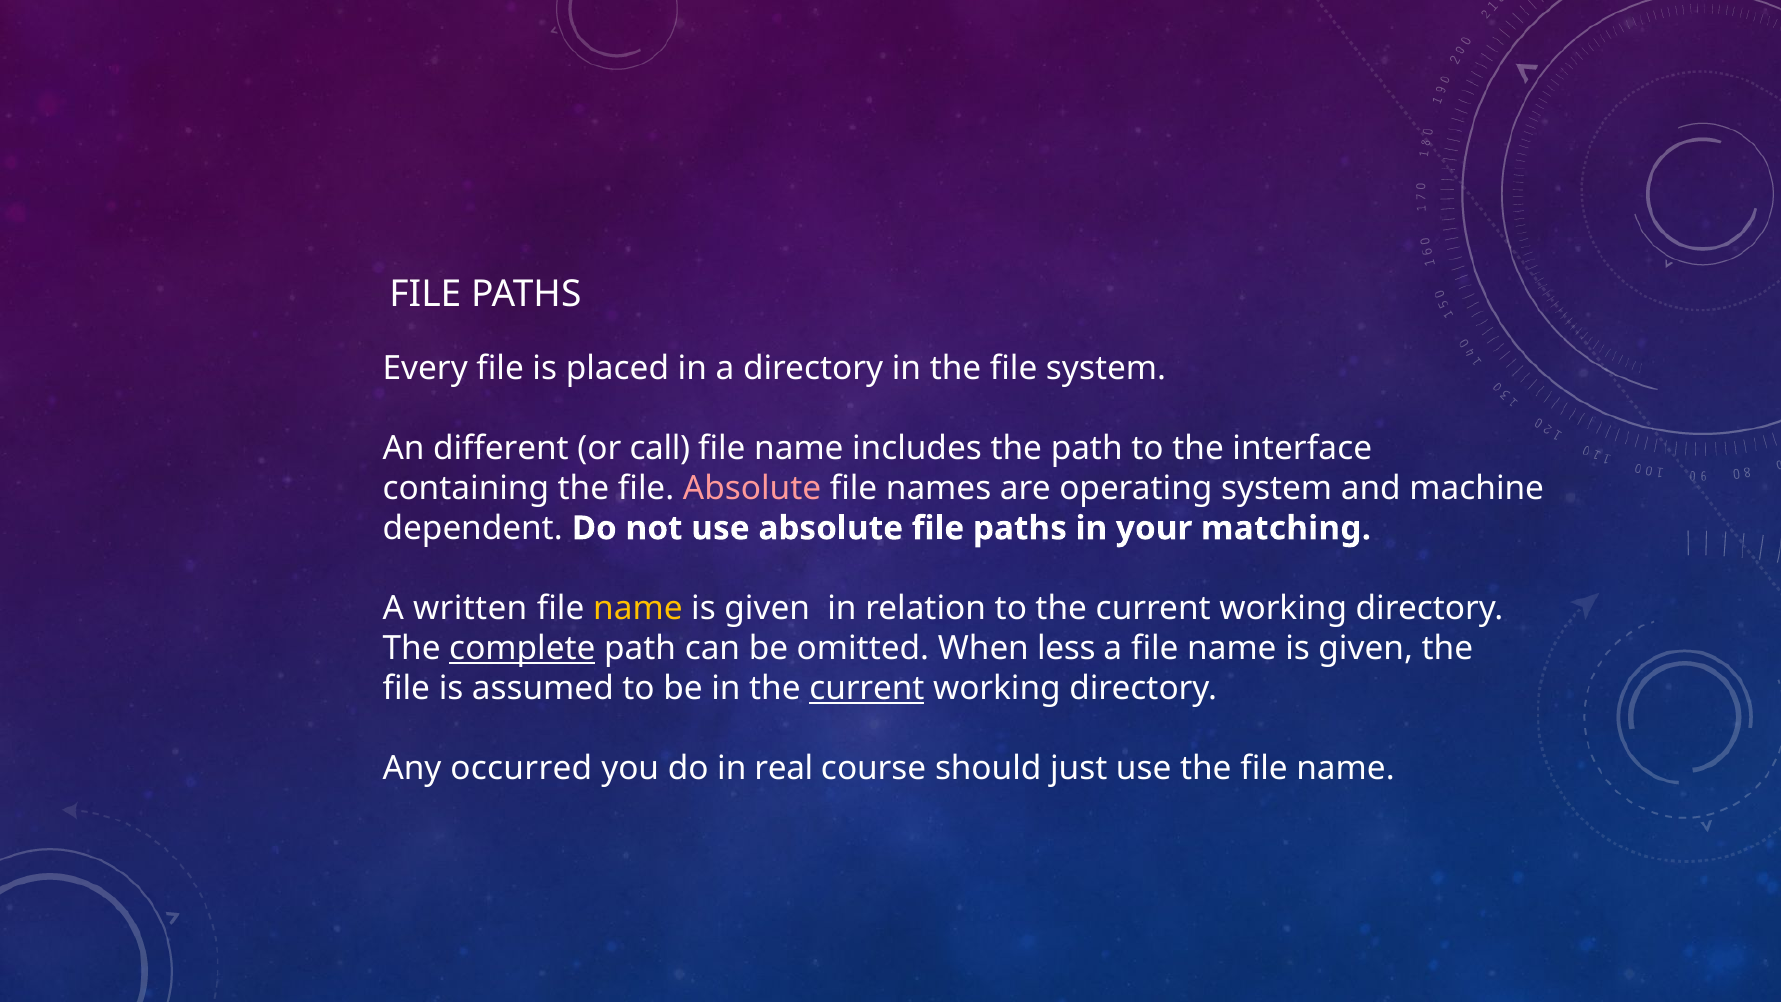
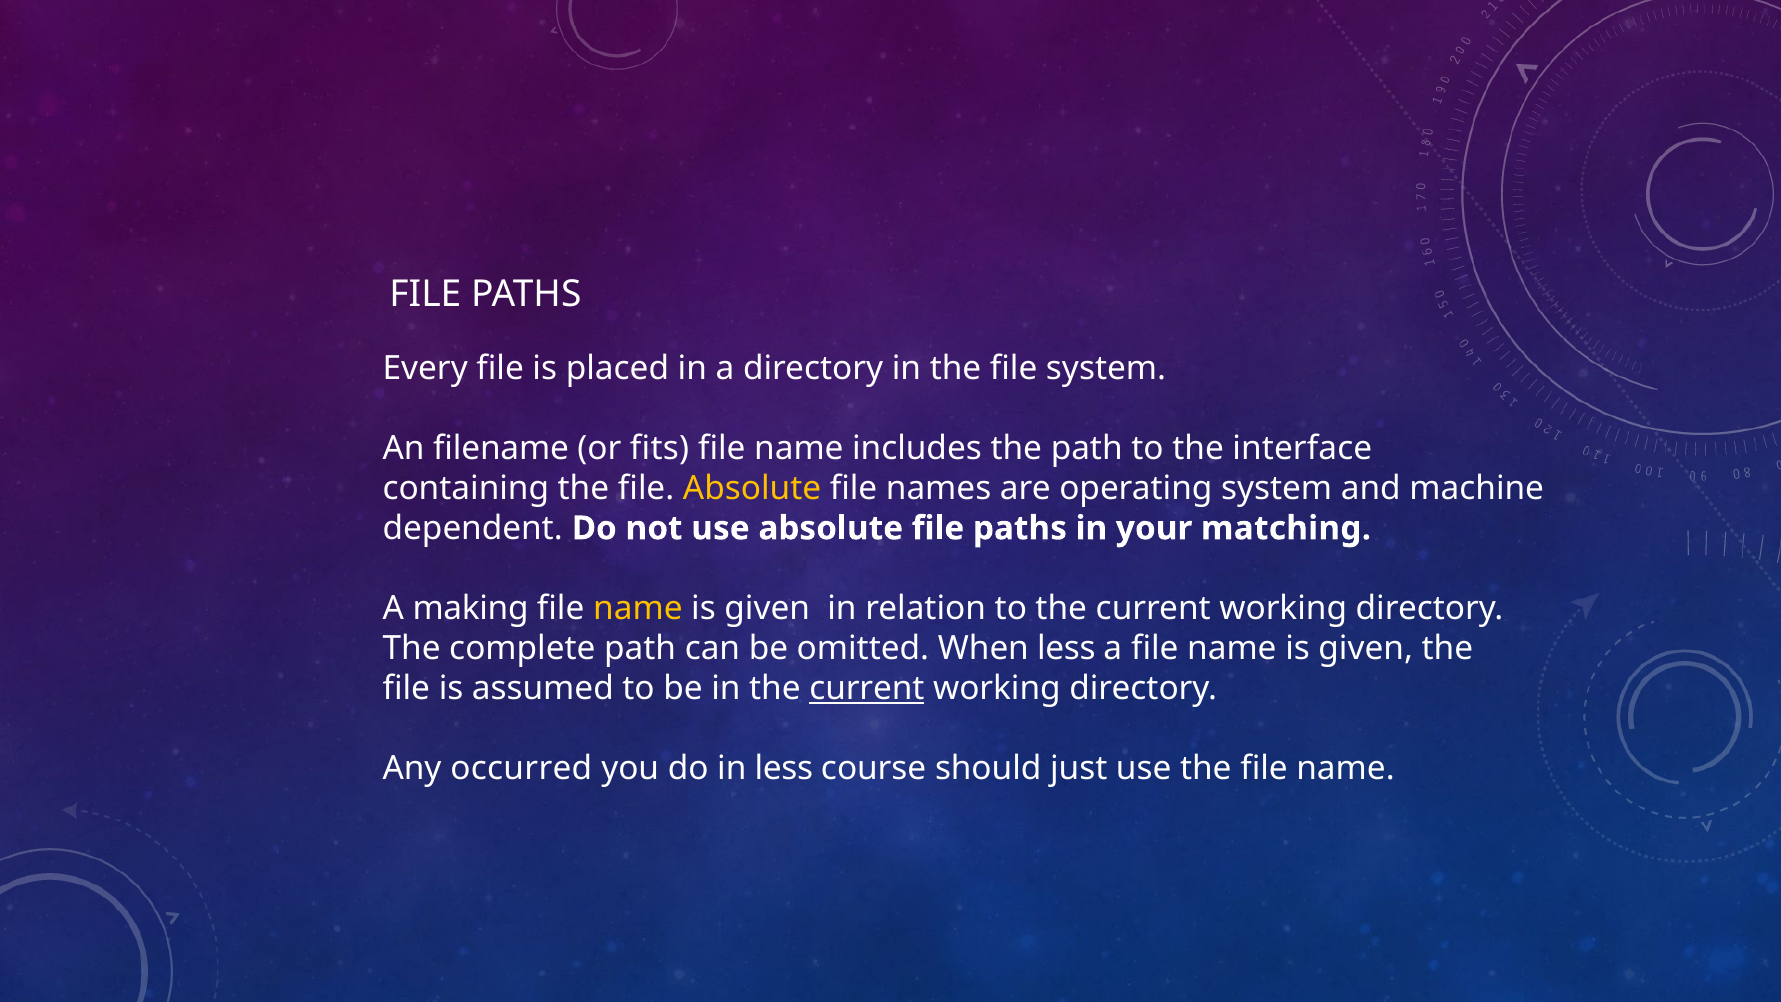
different: different -> filename (501, 448)
call: call -> fits (660, 448)
Absolute colour: pink -> yellow (752, 488)
written: written -> making (471, 608)
complete underline: present -> none (522, 648)
in real: real -> less (784, 769)
